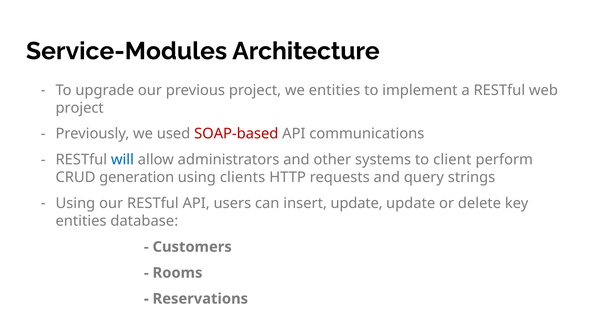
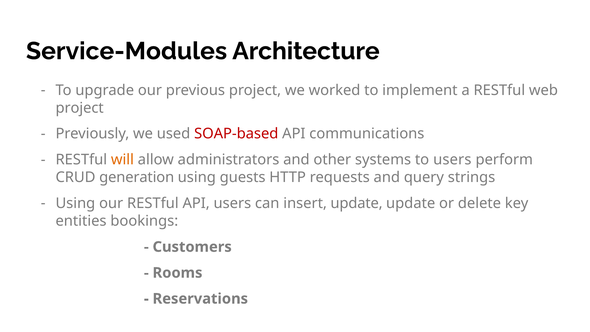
we entities: entities -> worked (335, 90)
will colour: blue -> orange (122, 160)
to client: client -> users (452, 160)
clients: clients -> guests (243, 177)
database: database -> bookings (144, 221)
